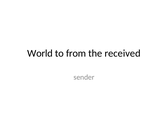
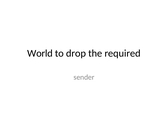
from: from -> drop (76, 53)
received: received -> required (123, 53)
